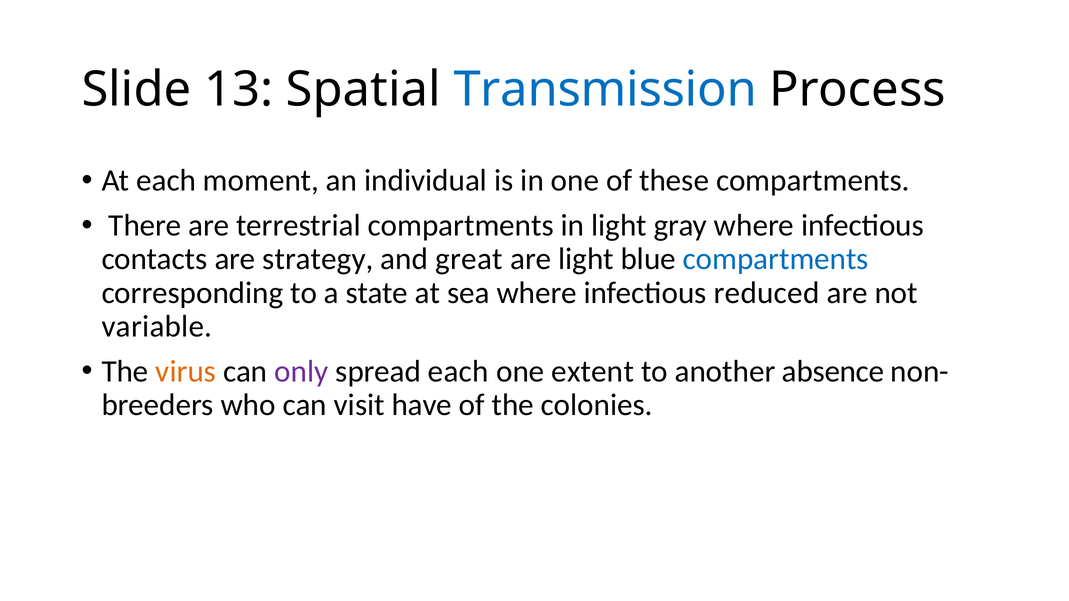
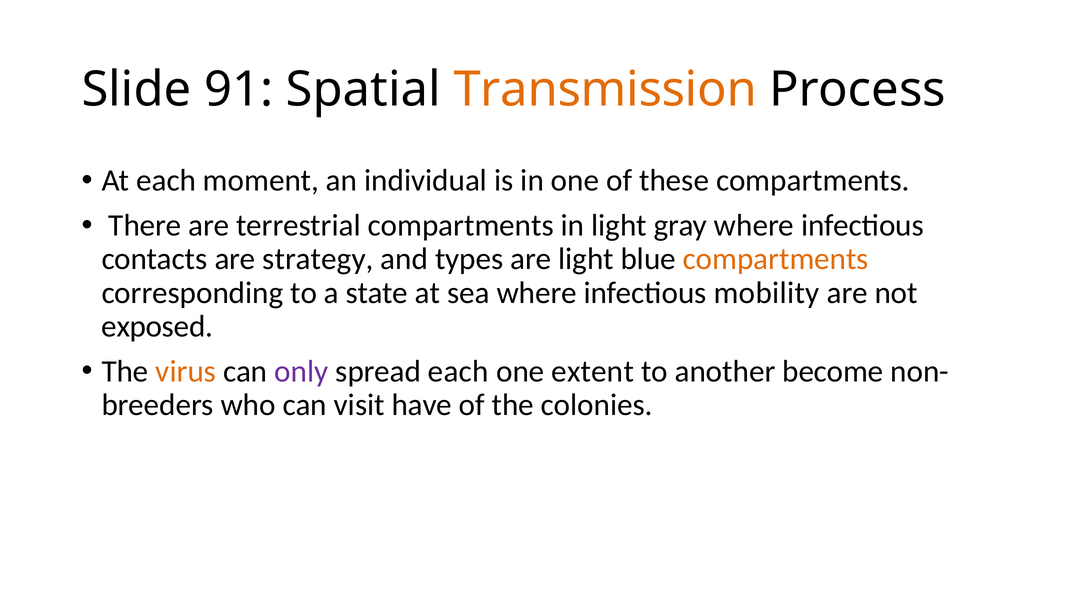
13: 13 -> 91 (239, 90)
Transmission colour: blue -> orange (605, 90)
great: great -> types (469, 259)
compartments colour: blue -> orange (776, 259)
reduced: reduced -> mobility (767, 293)
variable: variable -> exposed (157, 327)
absence: absence -> become (833, 371)
